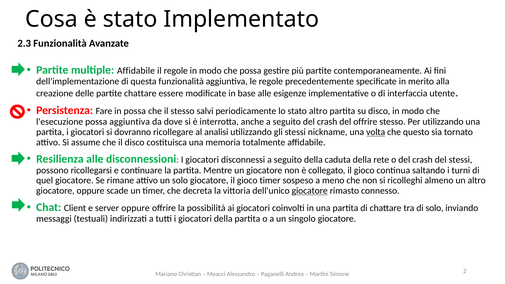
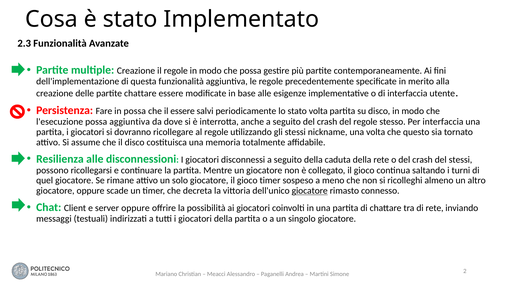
multiple Affidabile: Affidabile -> Creazione (136, 71)
il stesso: stesso -> essere (183, 111)
stato altro: altro -> volta (318, 111)
del offrire: offrire -> regole (365, 122)
Per utilizzando: utilizzando -> interfaccia (443, 122)
al analisi: analisi -> regole (216, 132)
volta underline: present -> none (376, 132)
di solo: solo -> rete (435, 208)
